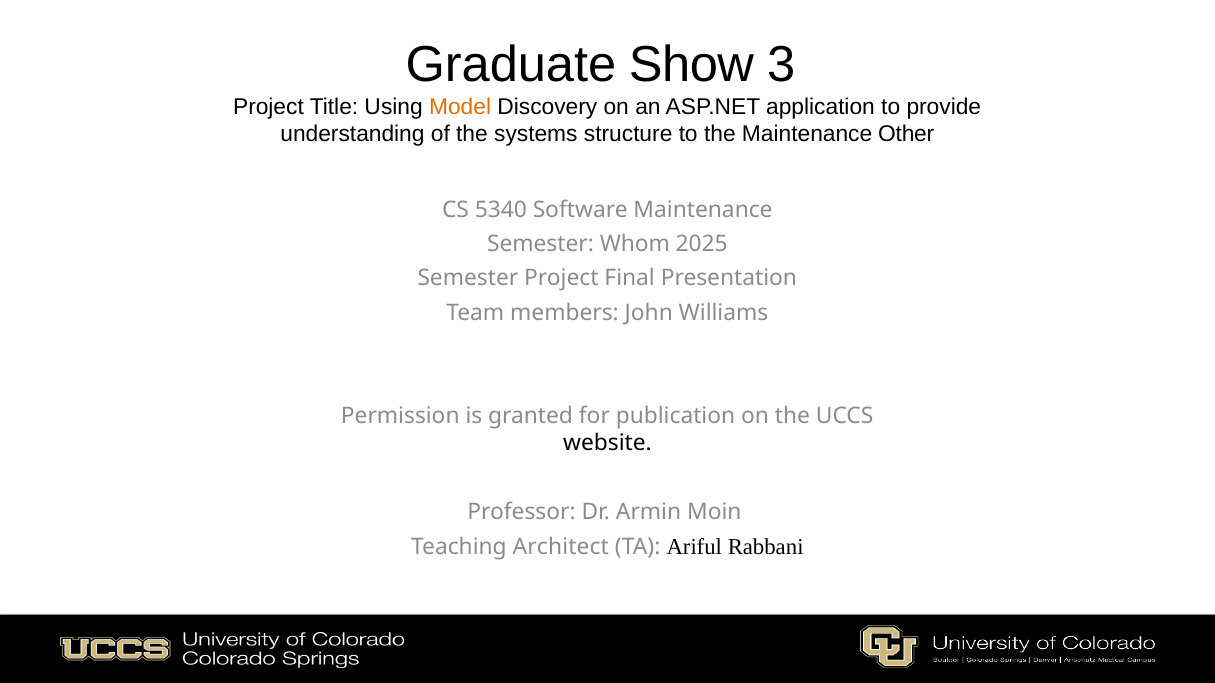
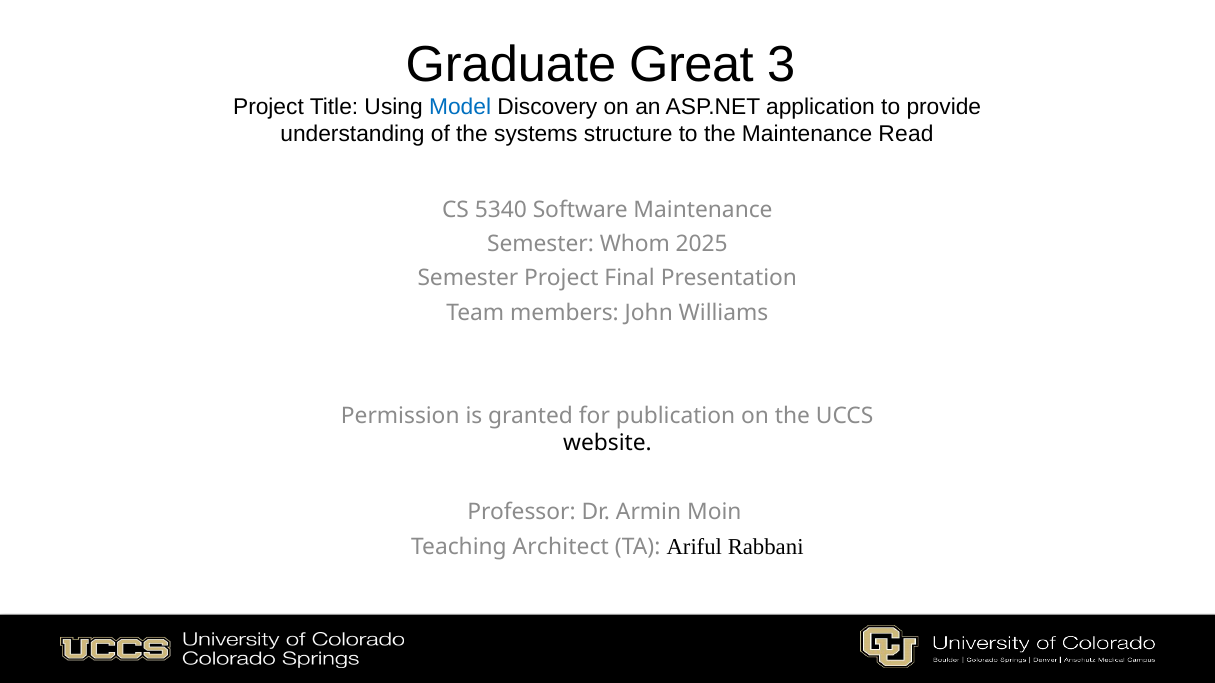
Show: Show -> Great (691, 65)
Model colour: orange -> blue (460, 107)
Other: Other -> Read (906, 134)
